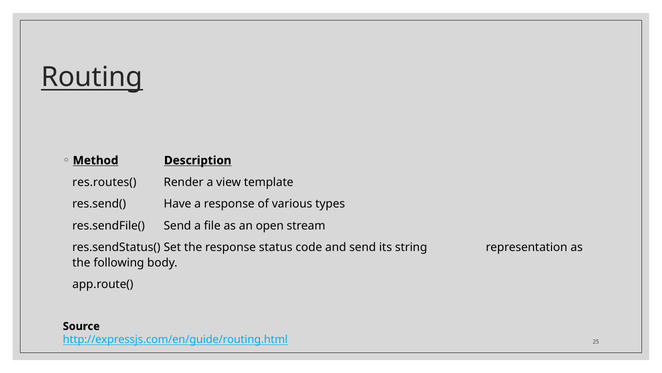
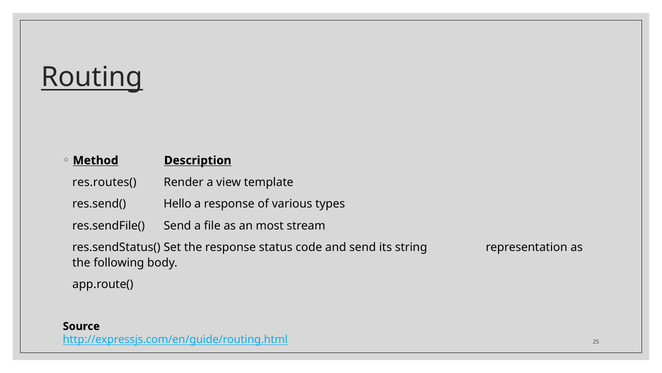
Have: Have -> Hello (178, 204)
open: open -> most (270, 225)
